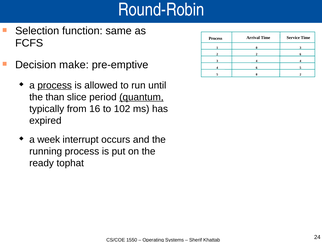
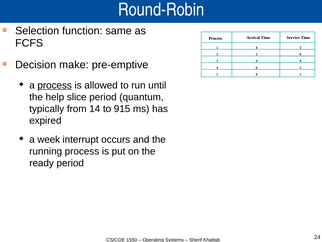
than: than -> help (55, 97)
quantum underline: present -> none (141, 97)
16: 16 -> 14 (95, 109)
102: 102 -> 915 (122, 109)
ready tophat: tophat -> period (70, 163)
